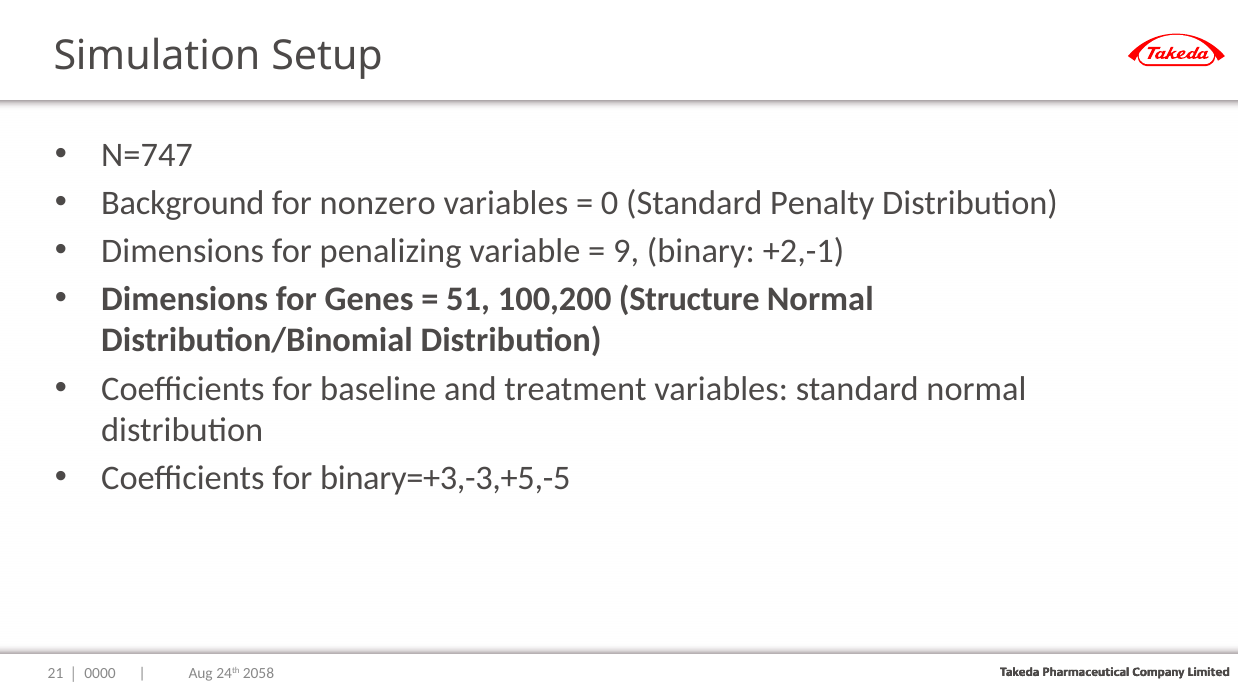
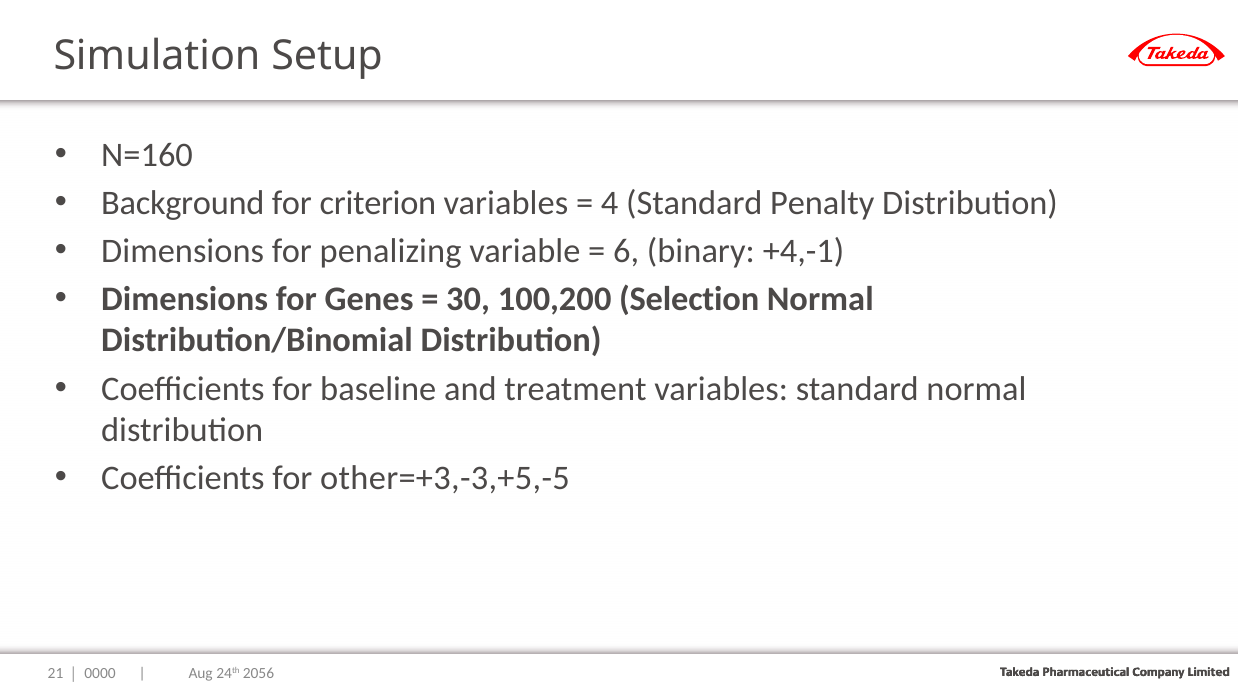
N=747: N=747 -> N=160 (147, 155)
nonzero: nonzero -> criterion (378, 203)
0: 0 -> 4 (610, 203)
9: 9 -> 6 (626, 251)
+2,-1: +2,-1 -> +4,-1 (804, 251)
51: 51 -> 30 (468, 299)
Structure: Structure -> Selection (689, 299)
binary=+3,-3,+5,-5: binary=+3,-3,+5,-5 -> other=+3,-3,+5,-5 (445, 479)
2058: 2058 -> 2056 (258, 674)
